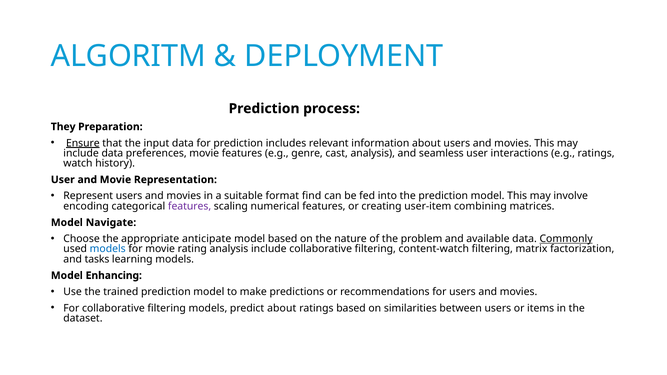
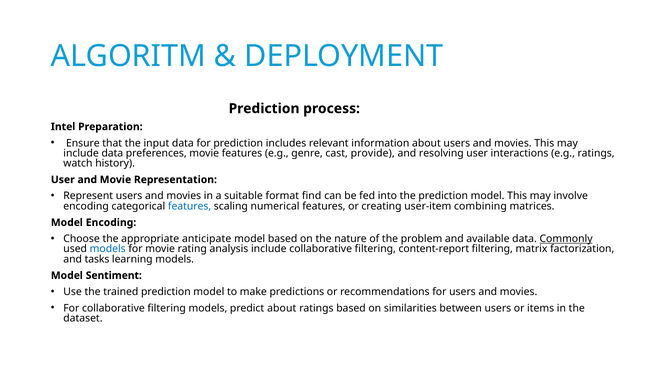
They: They -> Intel (63, 127)
Ensure underline: present -> none (83, 143)
cast analysis: analysis -> provide (373, 153)
seamless: seamless -> resolving (441, 153)
features colour: purple -> blue (190, 206)
Model Navigate: Navigate -> Encoding (111, 223)
content-watch: content-watch -> content-report (434, 249)
Enhancing: Enhancing -> Sentiment (114, 276)
